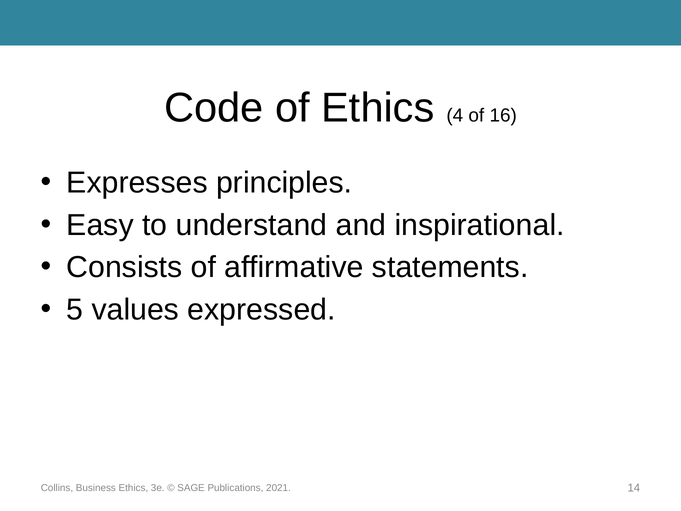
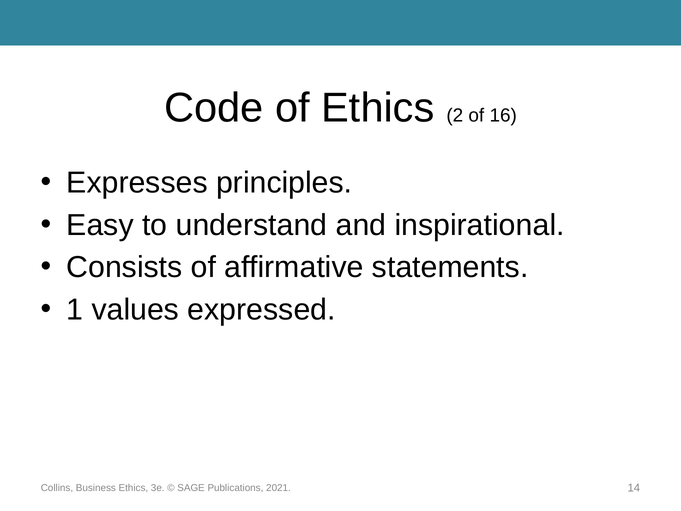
4: 4 -> 2 (455, 115)
5: 5 -> 1 (75, 310)
